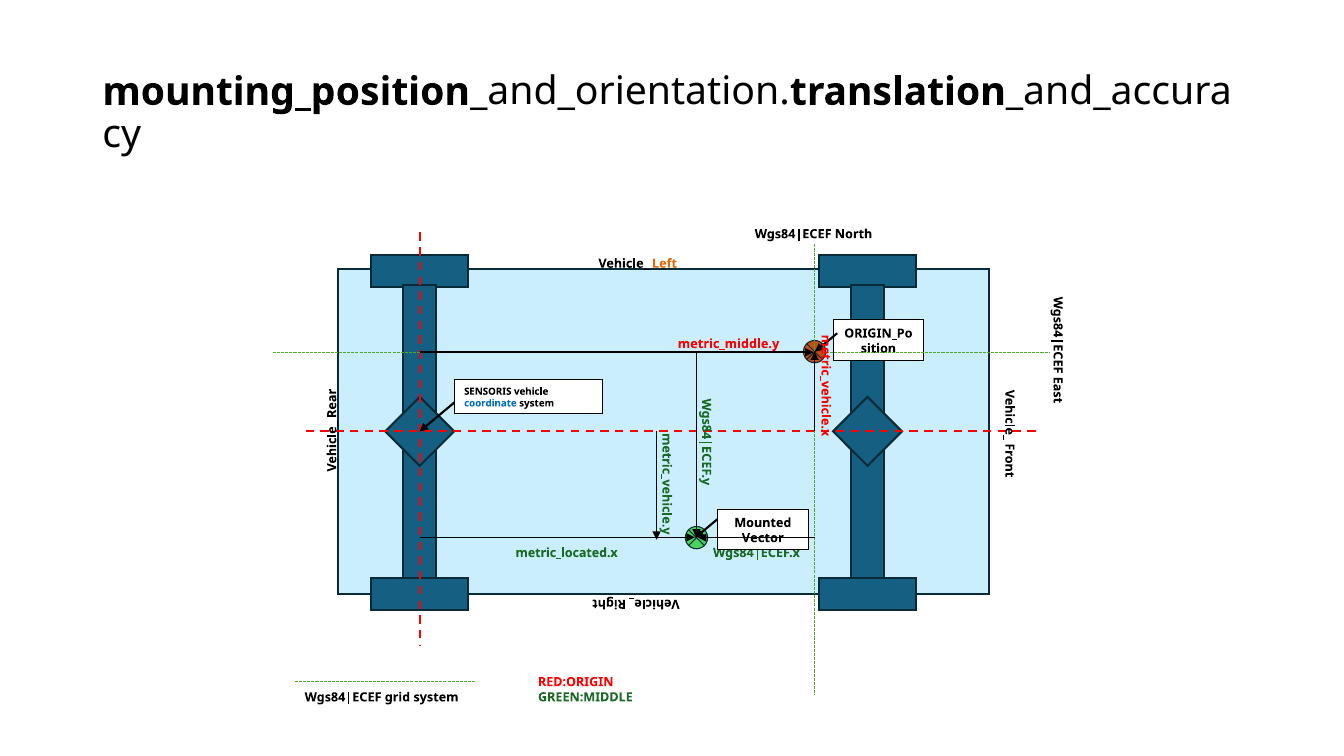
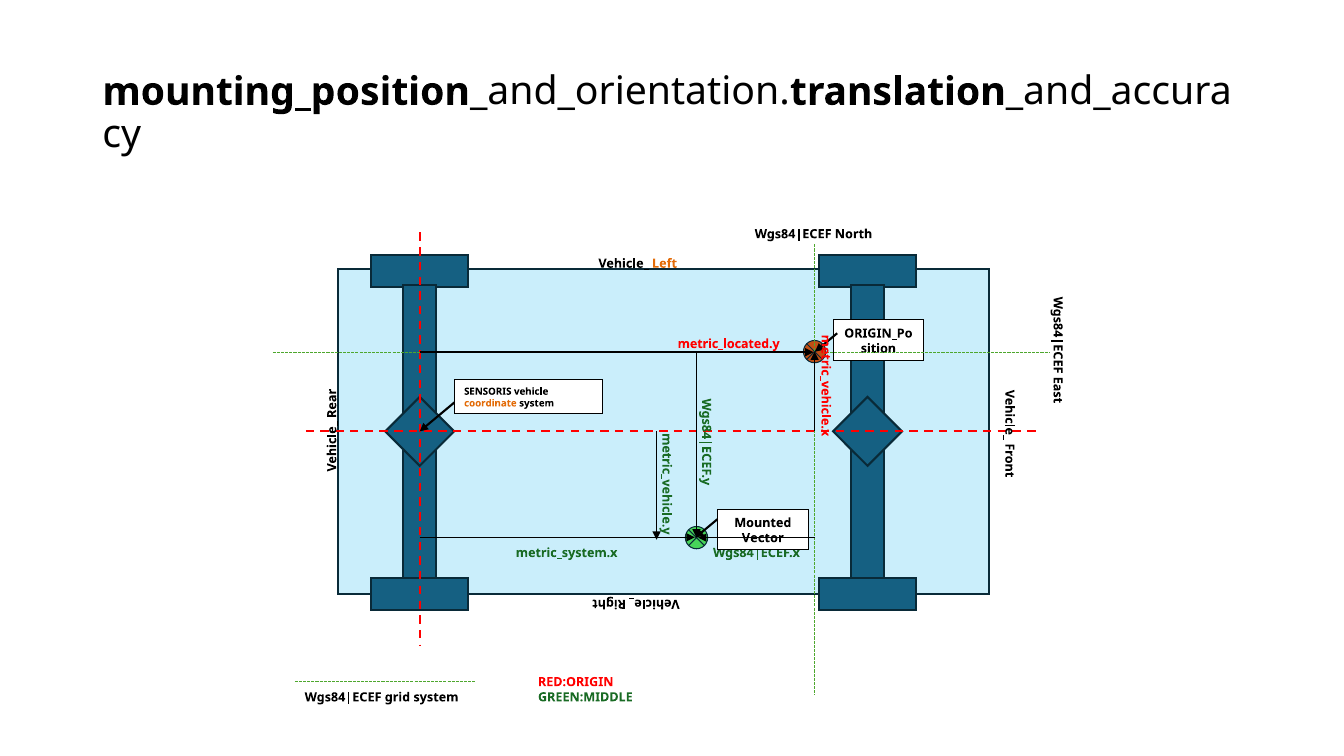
metric_middle.y: metric_middle.y -> metric_located.y (729, 344)
coordinate colour: blue -> orange (490, 403)
metric_located.x: metric_located.x -> metric_system.x (567, 553)
